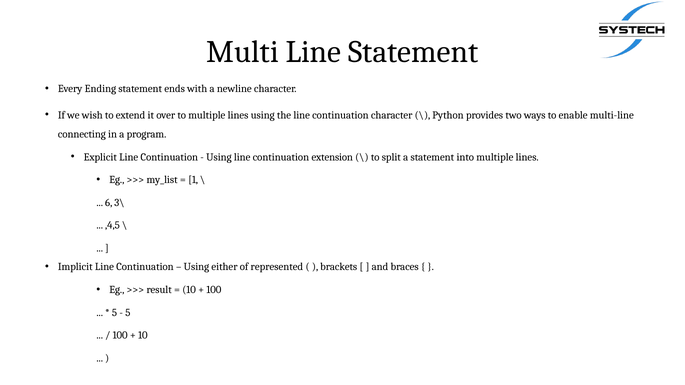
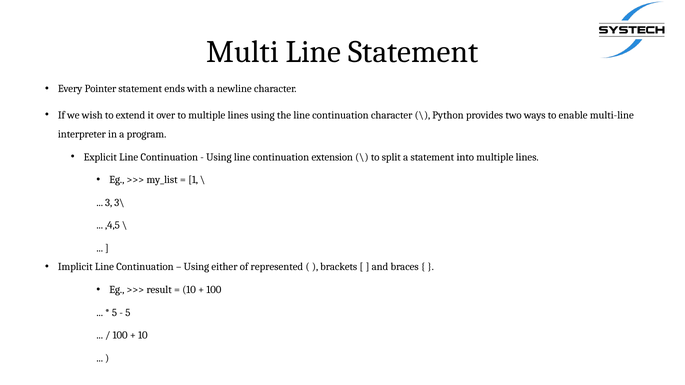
Ending: Ending -> Pointer (100, 89)
connecting: connecting -> interpreter (82, 134)
6: 6 -> 3 (109, 203)
